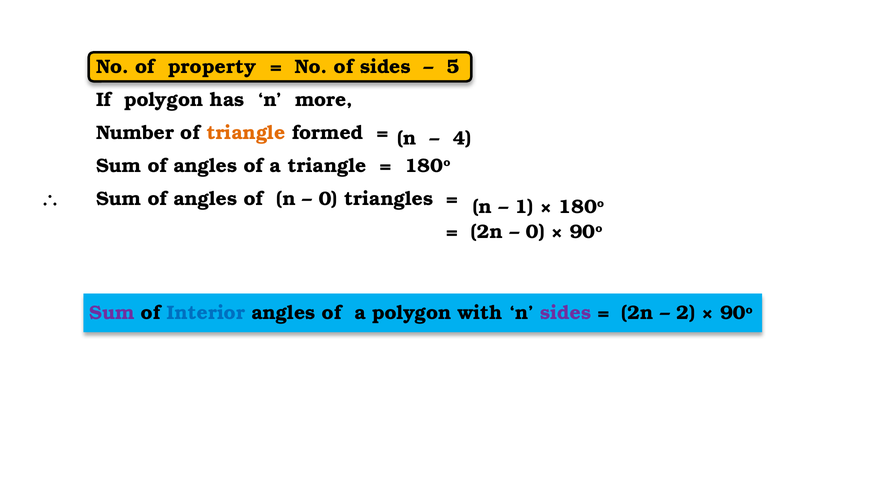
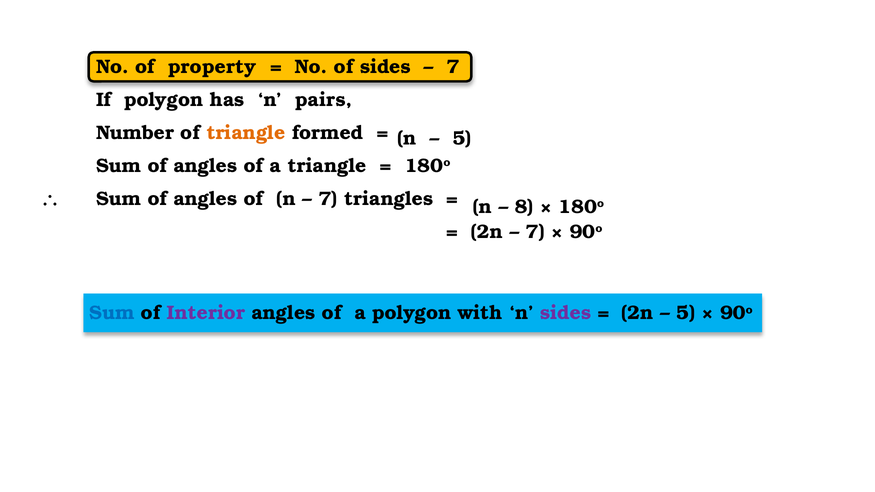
5: 5 -> 7 (453, 67)
more: more -> pairs (324, 100)
4: 4 -> 5 (462, 138)
0: 0 -> 7 (328, 199)
1: 1 -> 8 (524, 207)
0: 0 -> 7 (535, 232)
Sum colour: purple -> blue (112, 313)
Interior colour: blue -> purple (206, 313)
2: 2 -> 5 (686, 313)
